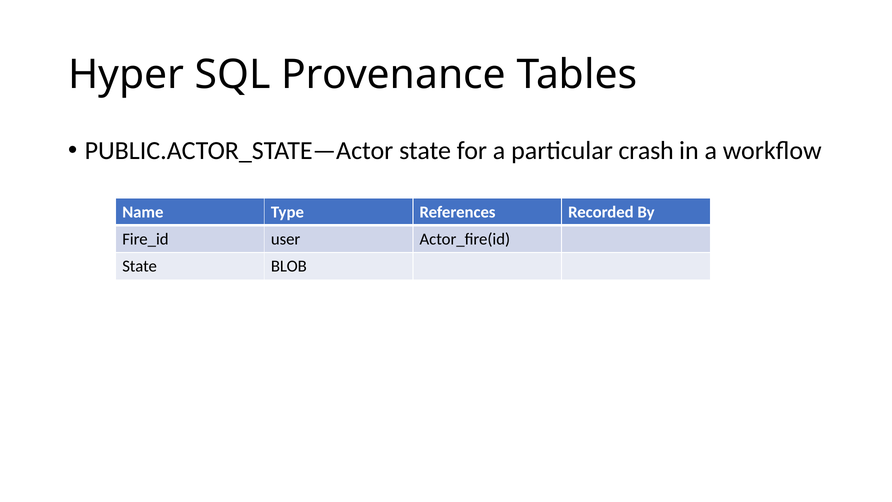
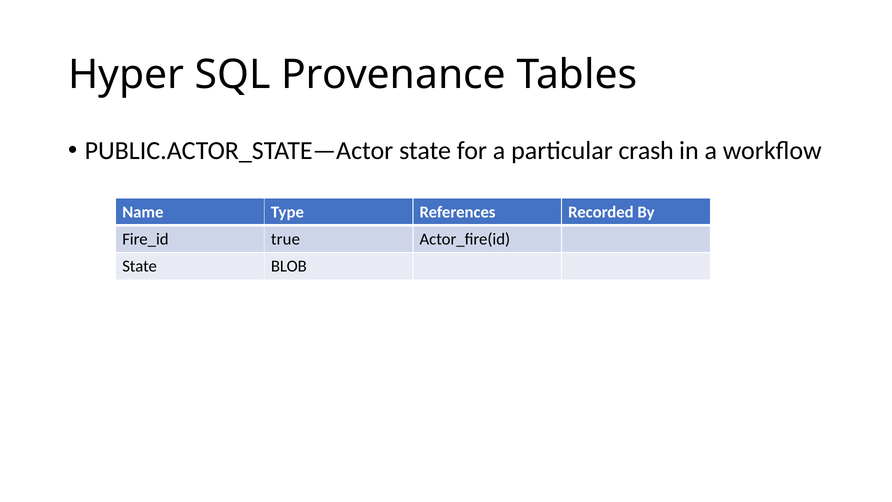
user: user -> true (285, 239)
